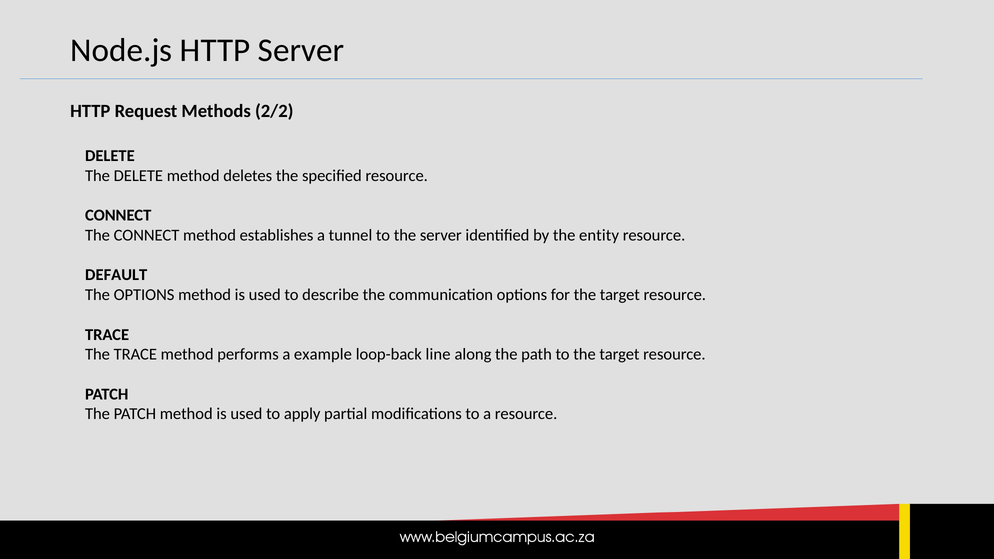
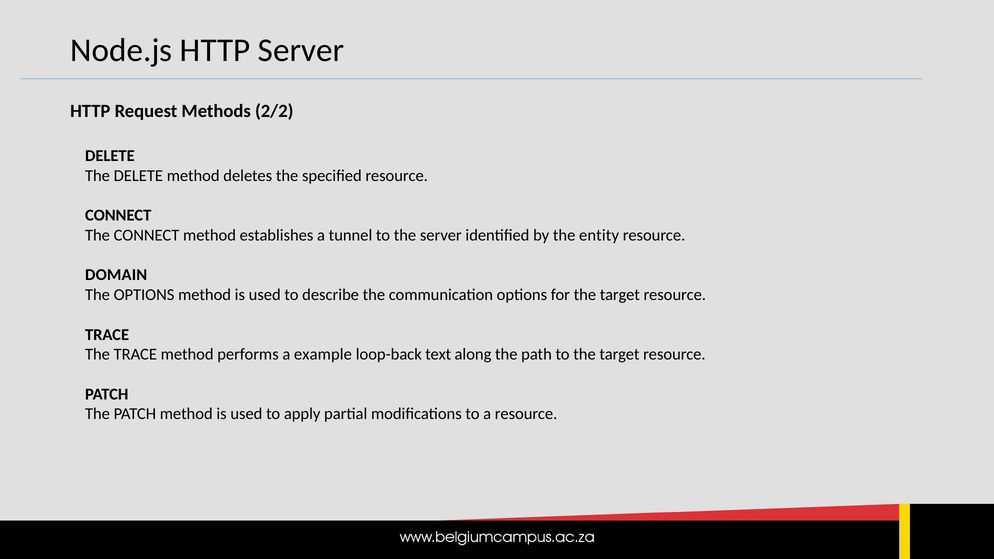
DEFAULT: DEFAULT -> DOMAIN (116, 275)
line: line -> text (438, 355)
